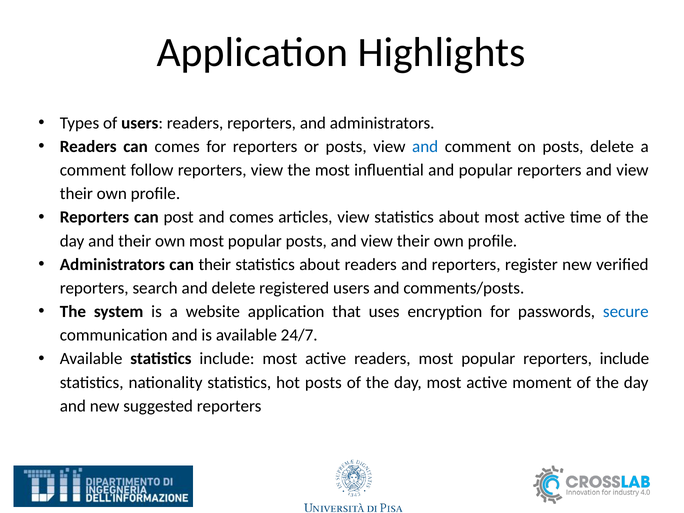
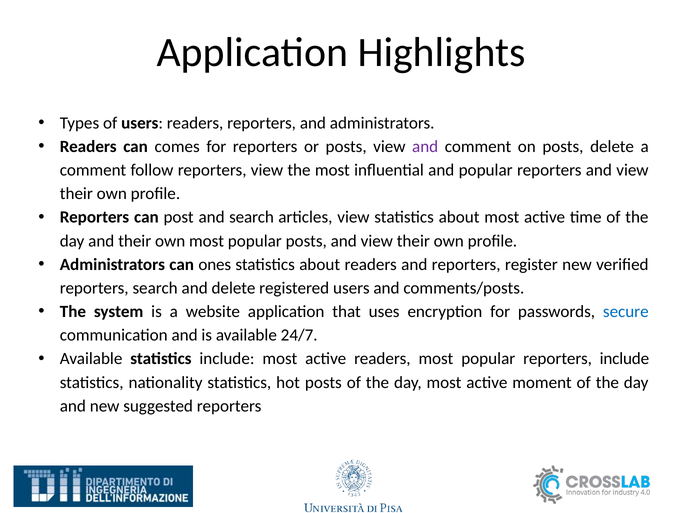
and colour: blue -> purple (425, 147)
and comes: comes -> search (252, 217)
can their: their -> ones (215, 264)
